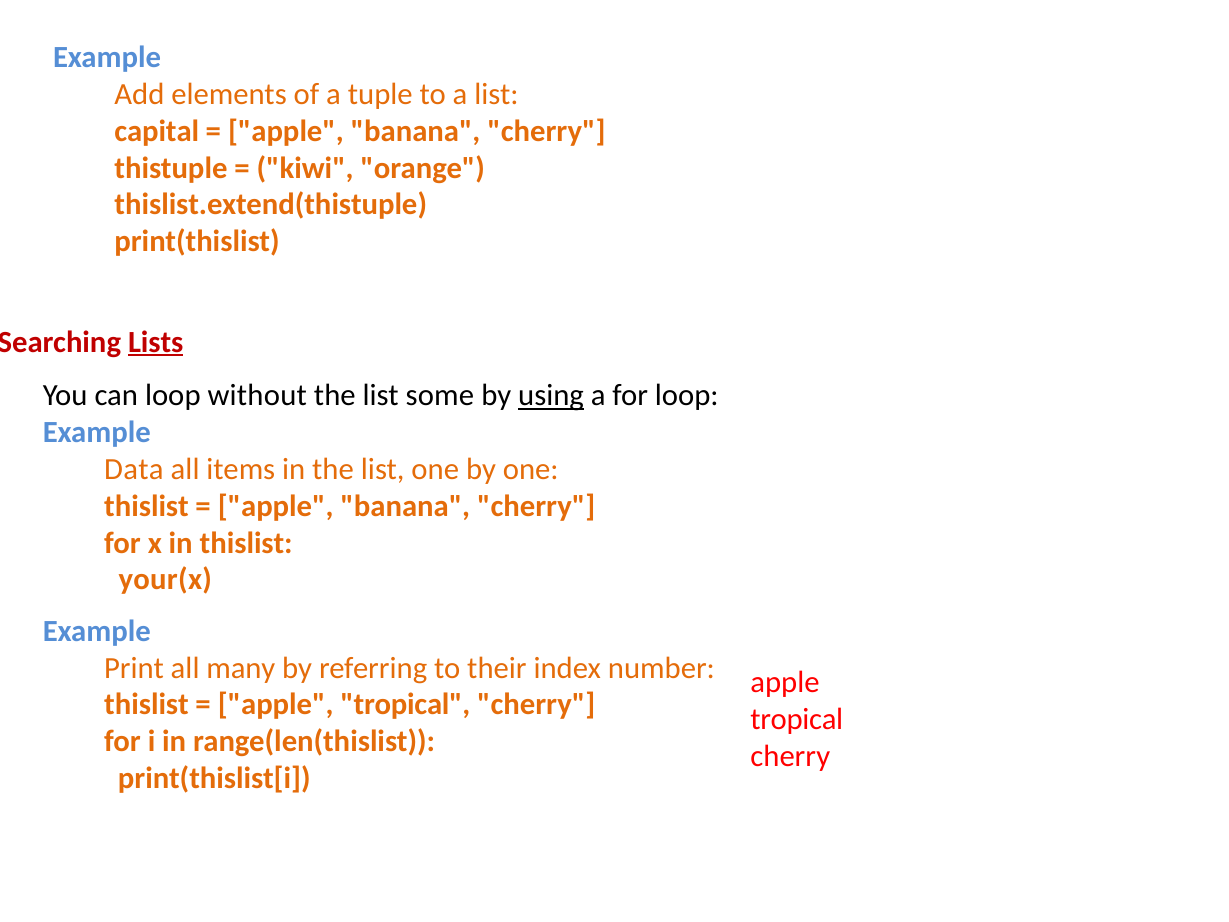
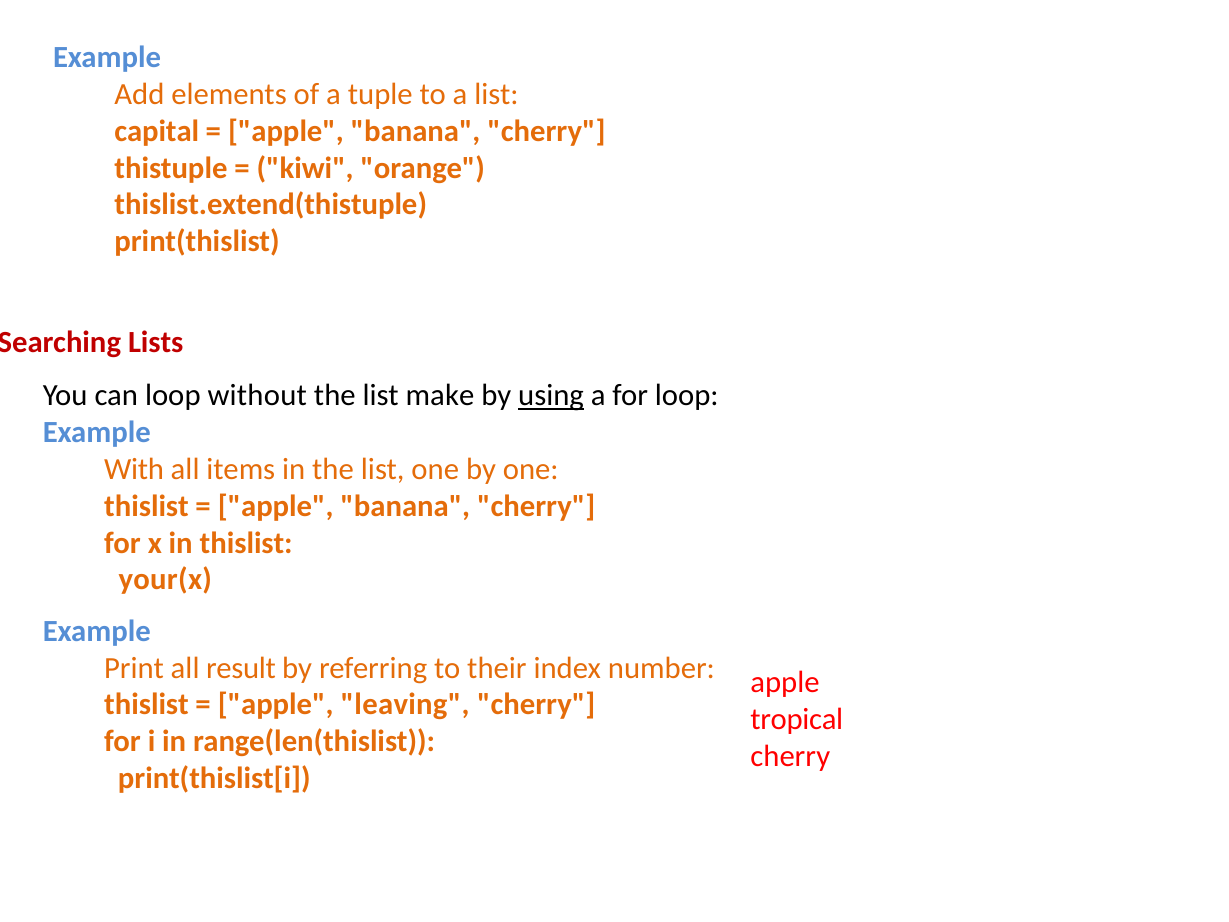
Lists underline: present -> none (156, 342)
some: some -> make (440, 395)
Data: Data -> With (134, 469)
many: many -> result (241, 668)
tropical: tropical -> leaving (405, 705)
